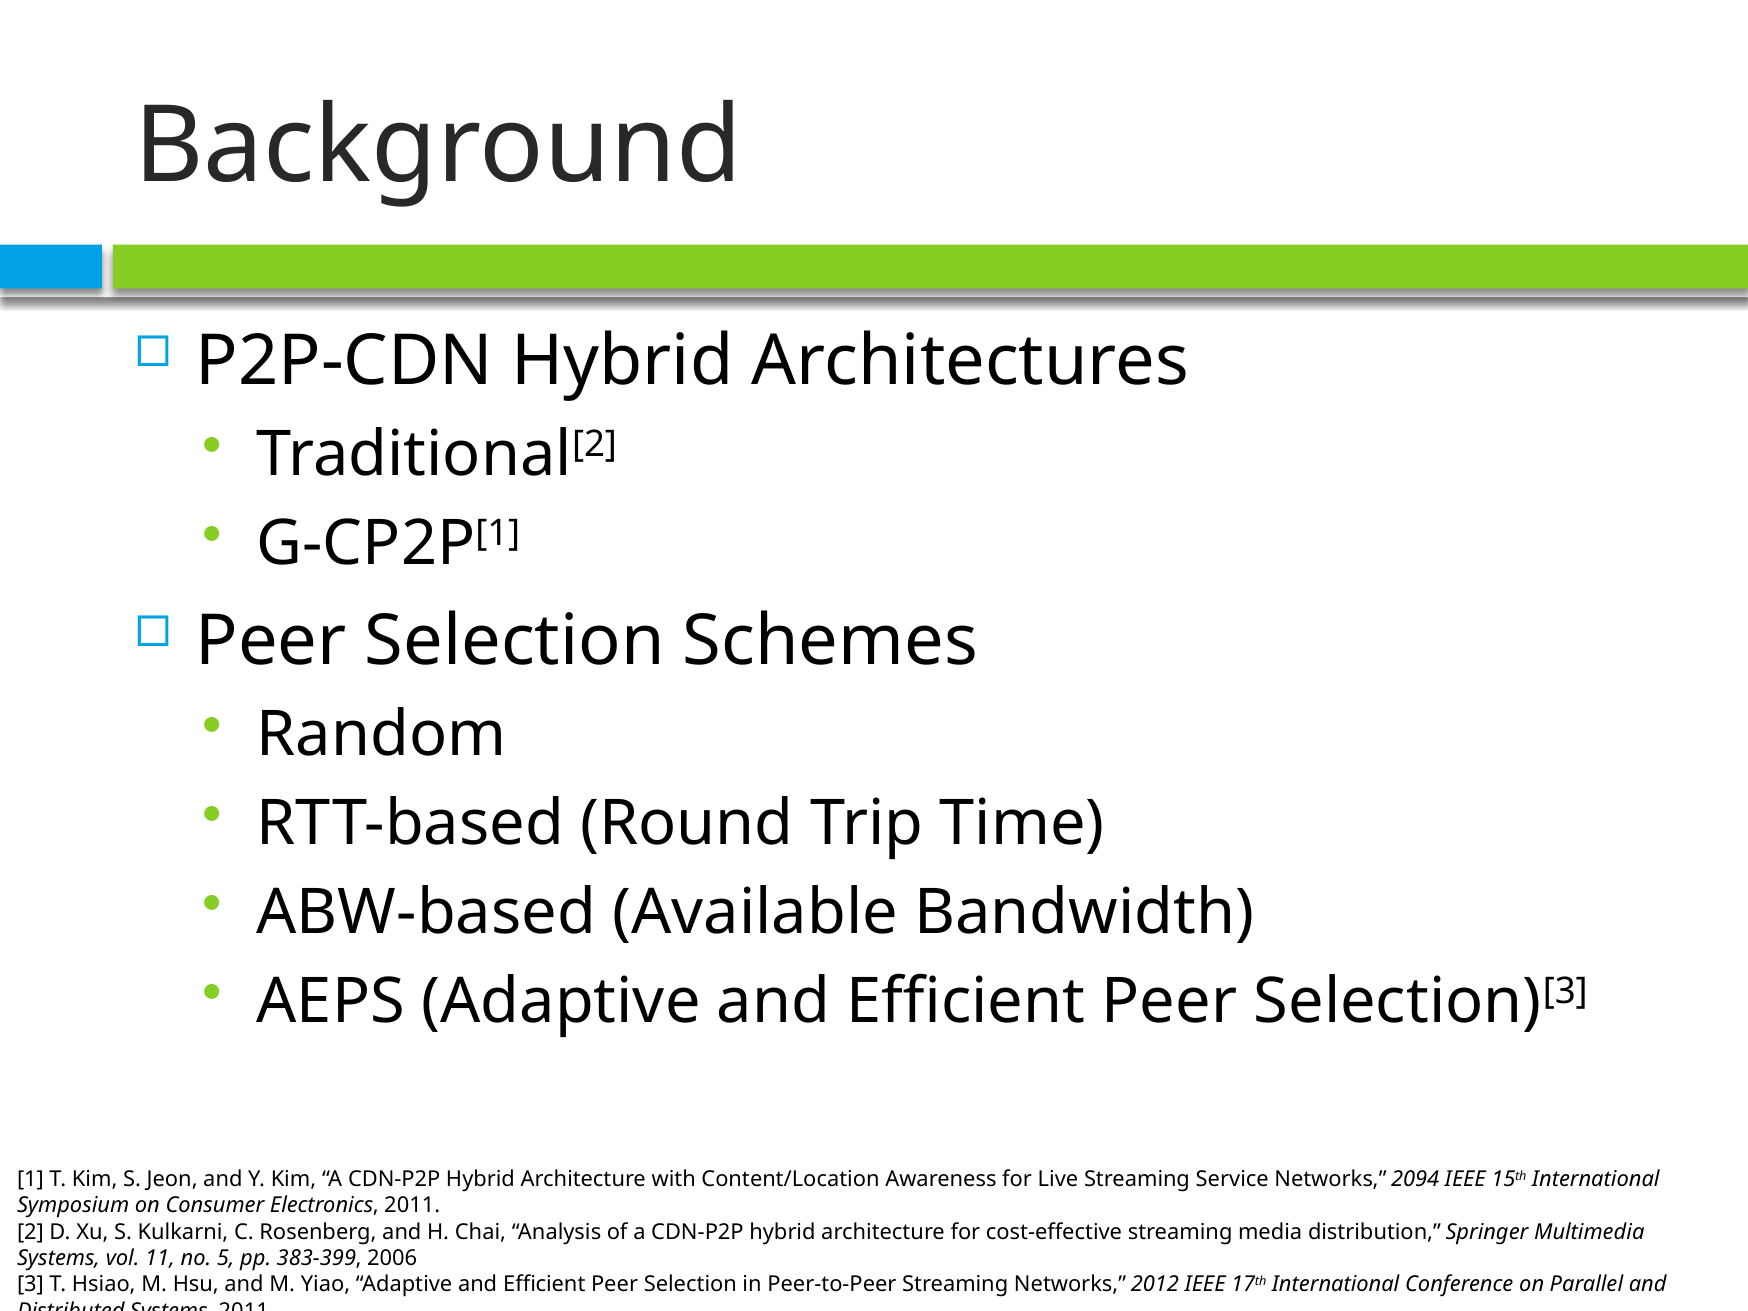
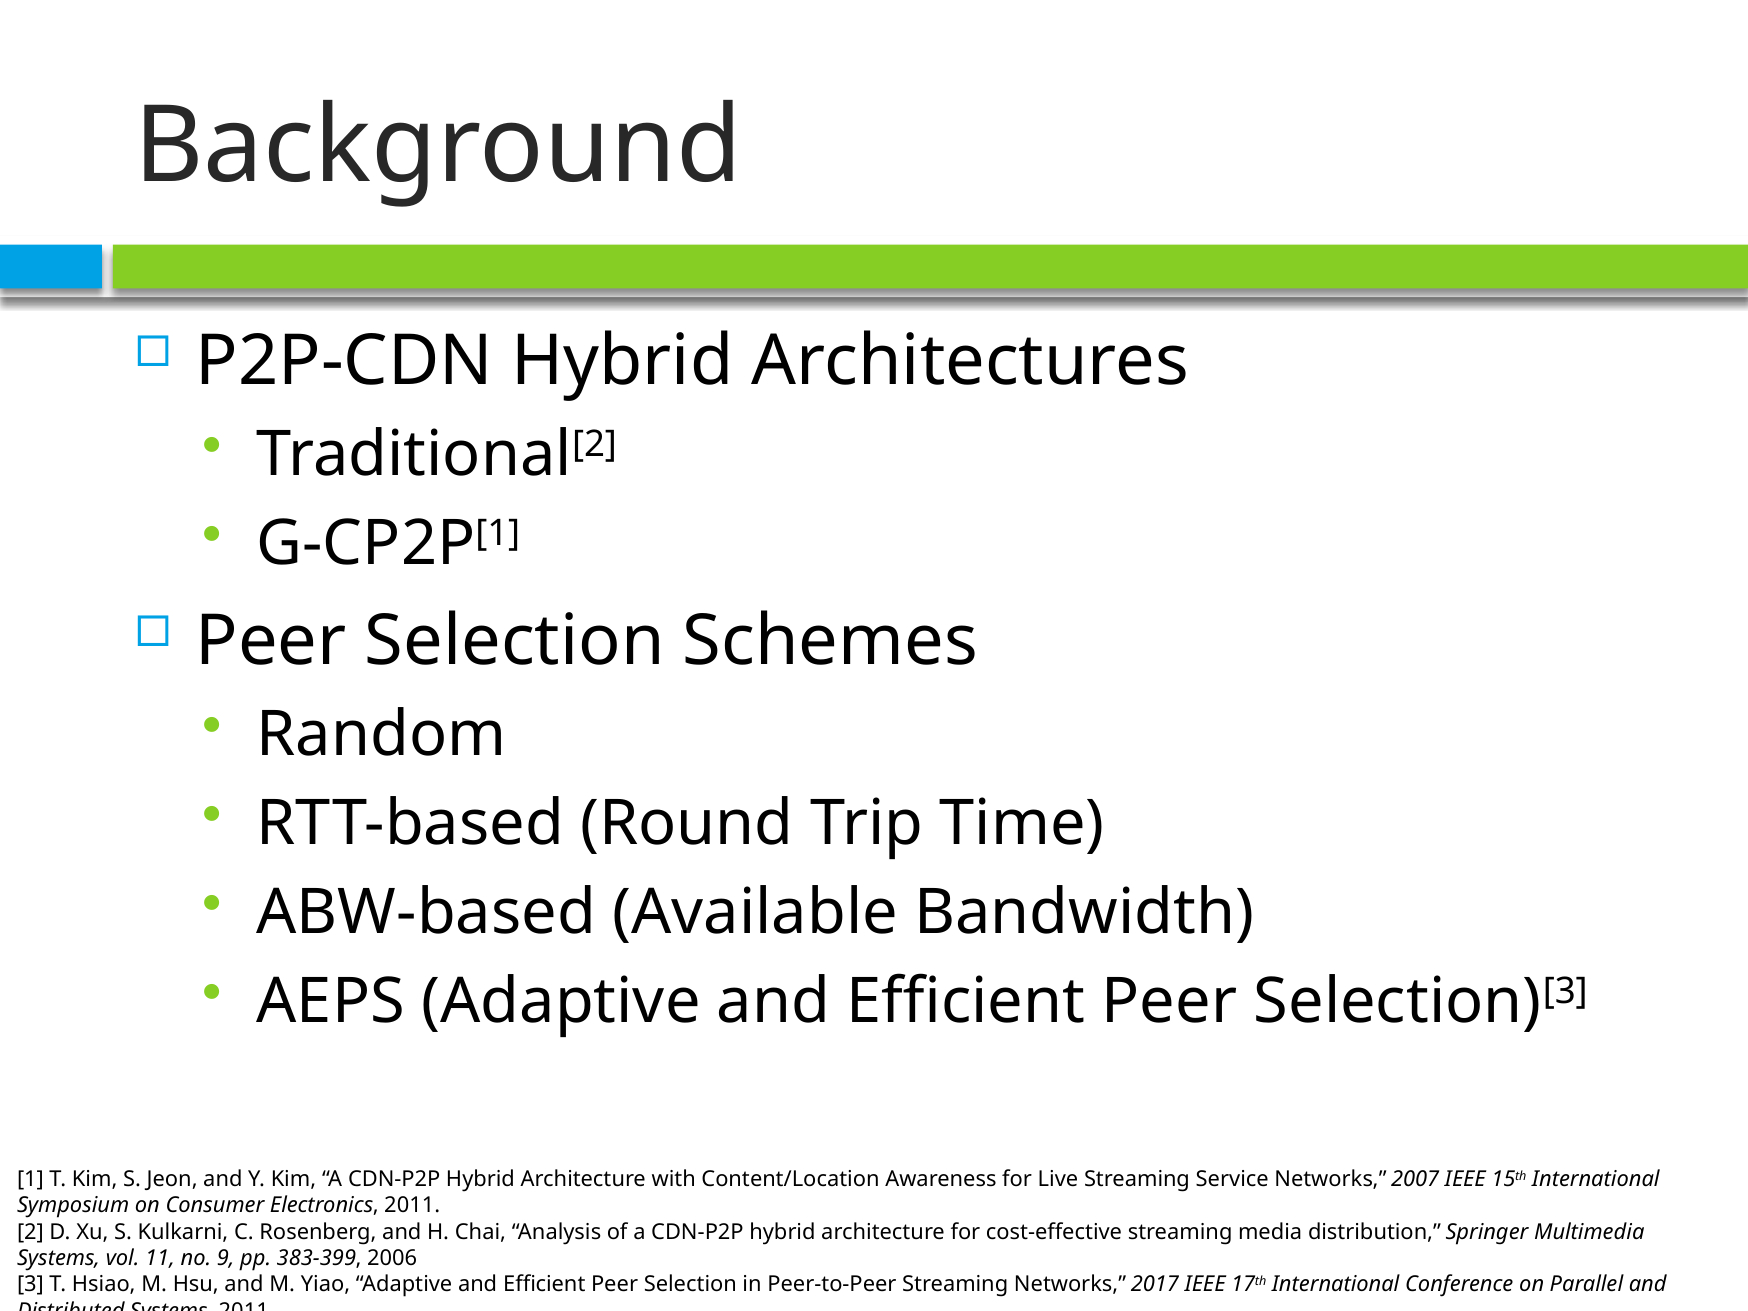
2094: 2094 -> 2007 (1415, 1179)
5: 5 -> 9 (226, 1258)
2012: 2012 -> 2017 (1155, 1285)
